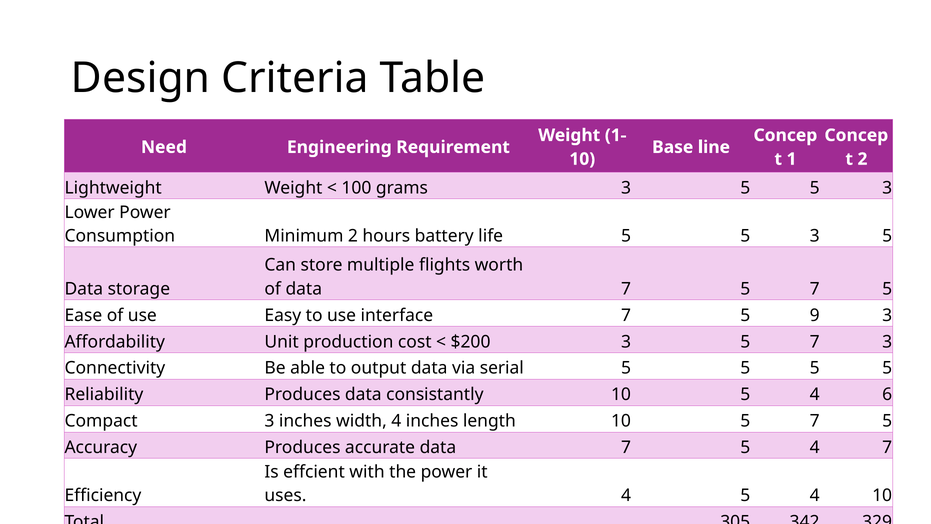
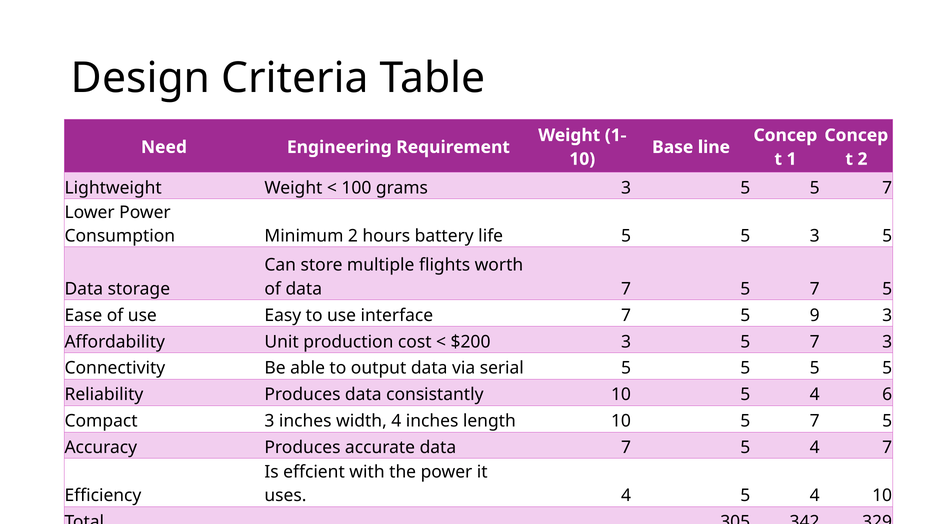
3 5 5 3: 3 -> 7 (887, 188)
